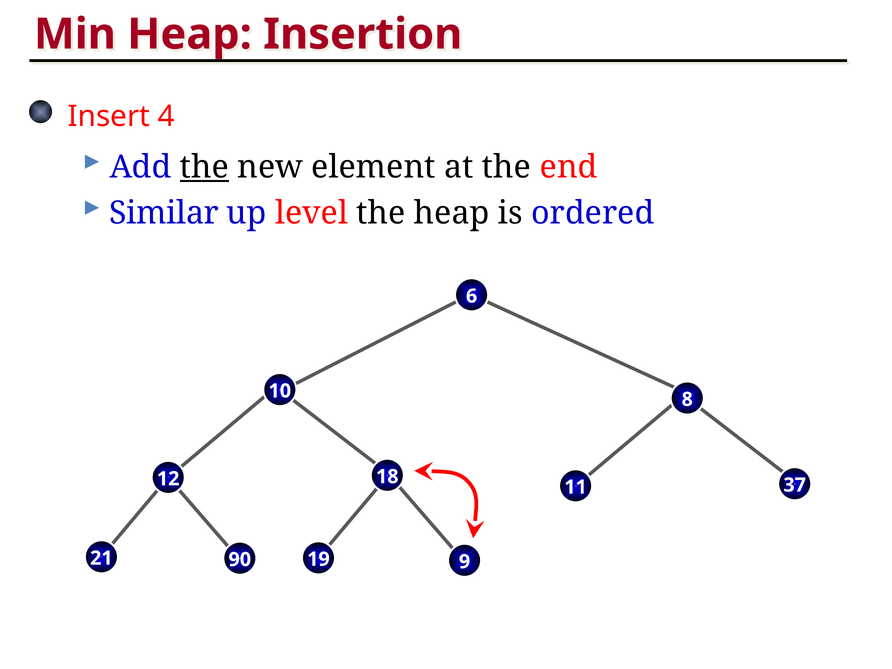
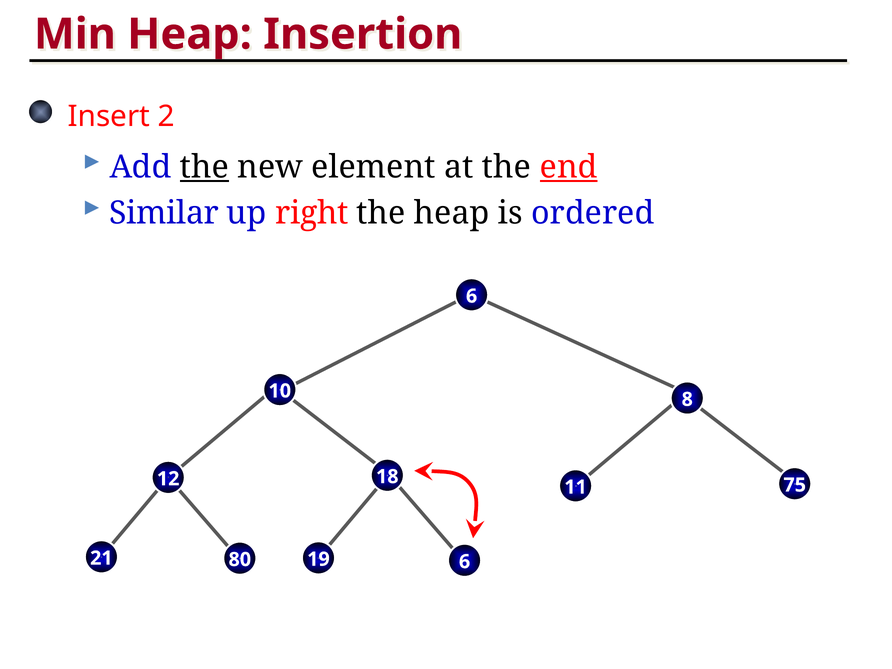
4: 4 -> 2 (166, 116)
end underline: none -> present (569, 167)
level: level -> right (312, 213)
37: 37 -> 75 (795, 485)
90: 90 -> 80 (240, 560)
19 9: 9 -> 6 (465, 562)
